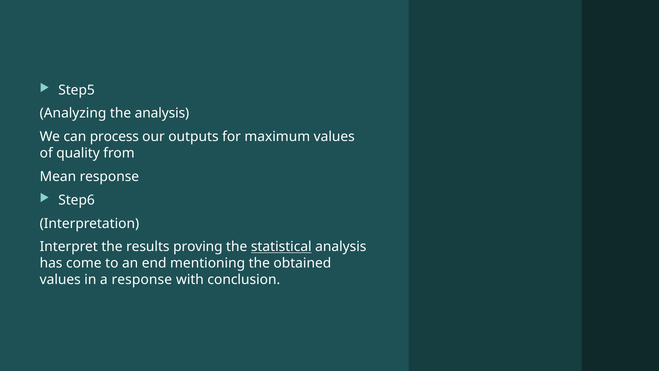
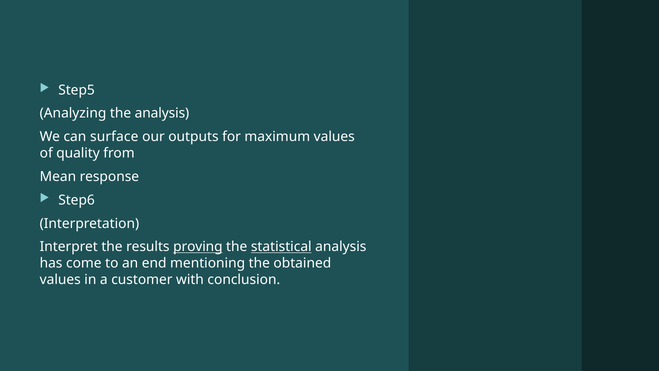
process: process -> surface (114, 137)
proving underline: none -> present (198, 247)
a response: response -> customer (142, 280)
